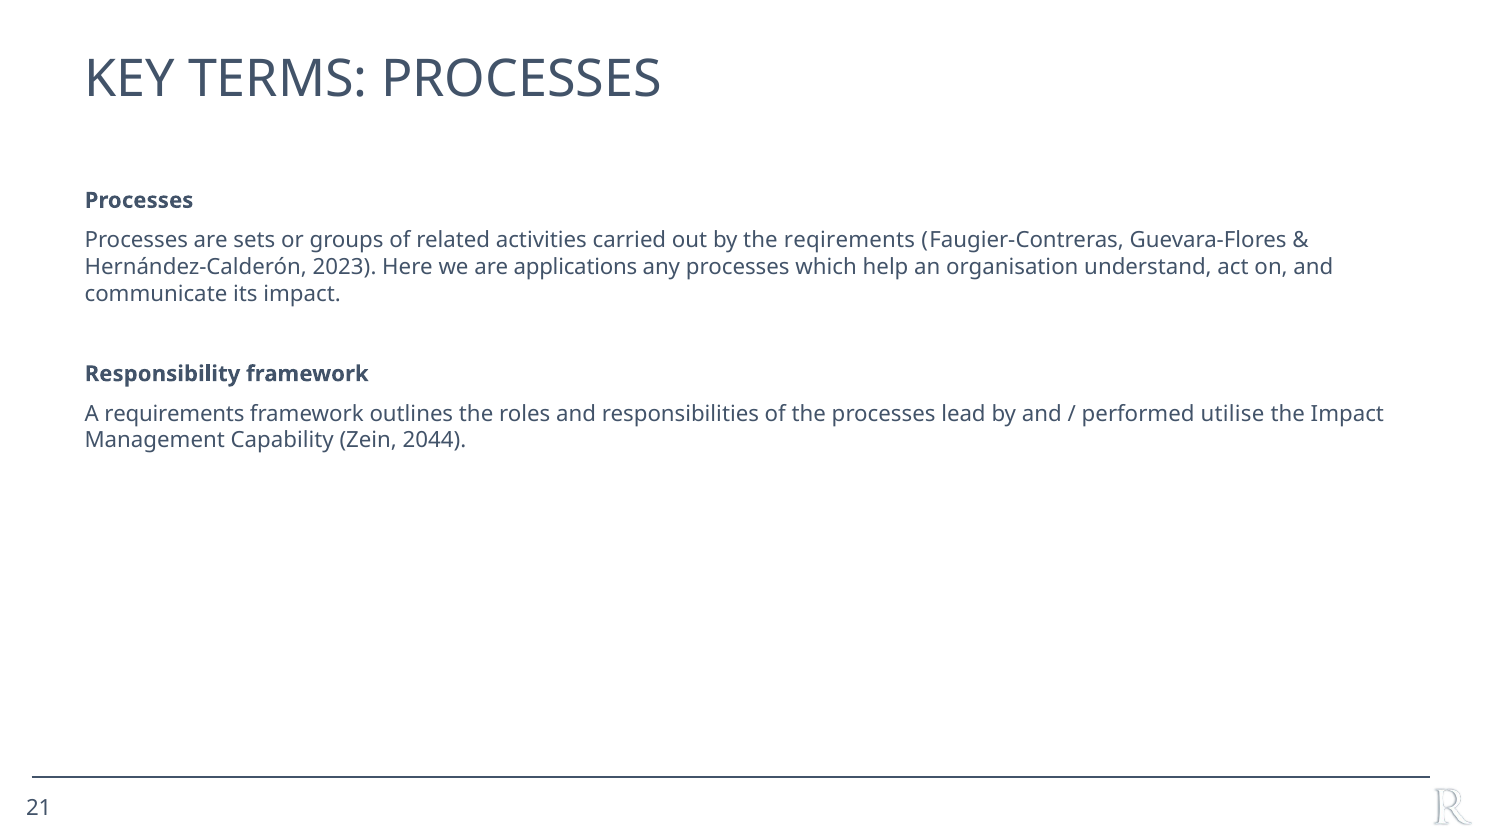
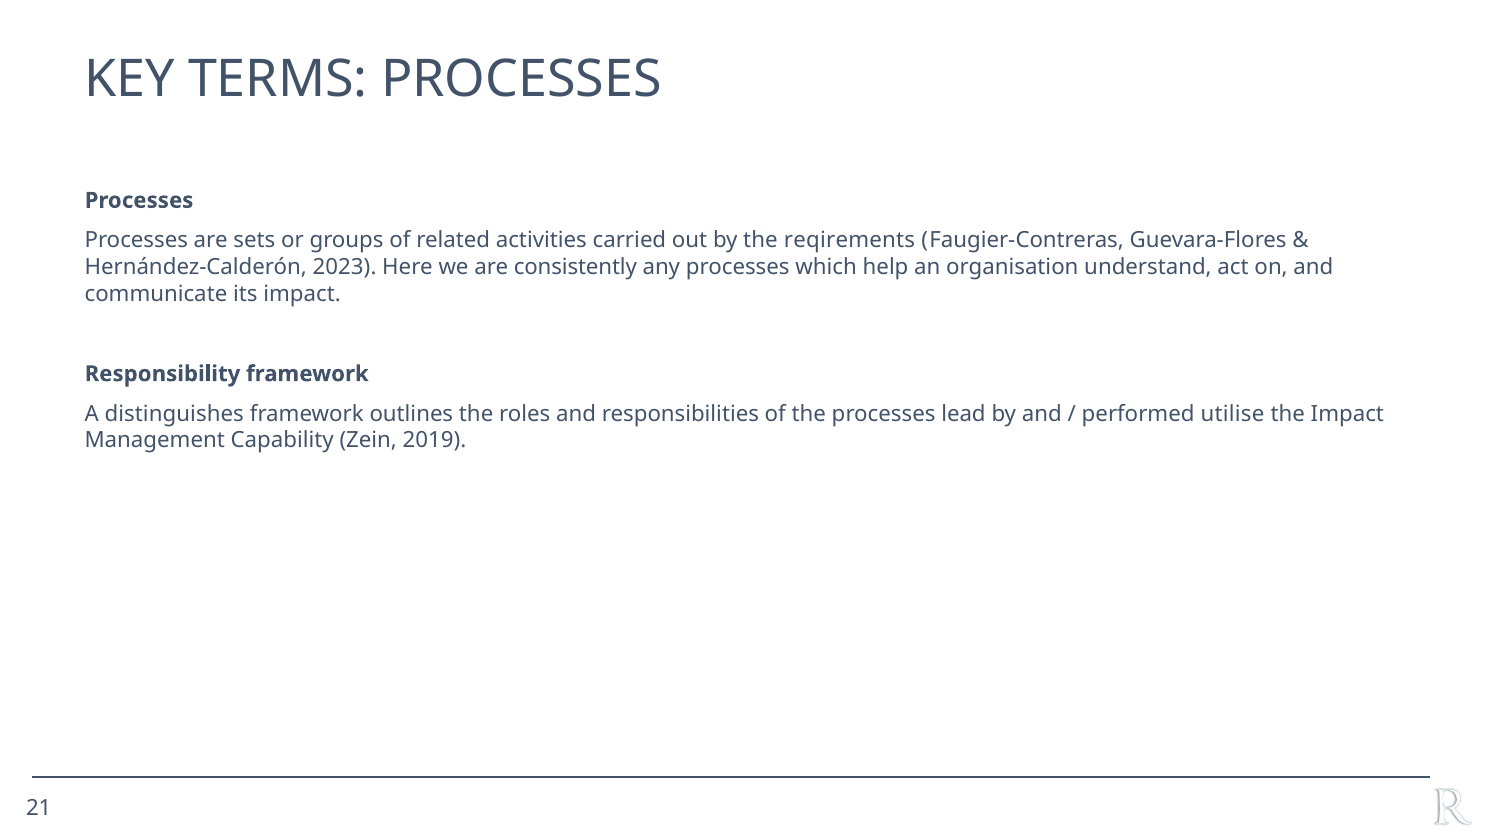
applications: applications -> consistently (575, 267)
requirements: requirements -> distinguishes (174, 414)
2044: 2044 -> 2019 (435, 441)
